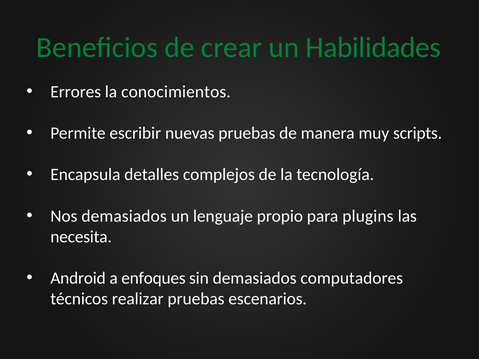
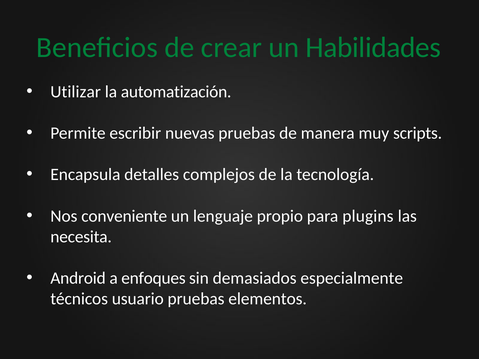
Errores: Errores -> Utilizar (76, 92)
conocimientos: conocimientos -> automatización (176, 92)
Nos demasiados: demasiados -> conveniente (124, 216)
computadores: computadores -> especialmente (352, 278)
realizar: realizar -> usuario (138, 299)
escenarios: escenarios -> elementos (268, 299)
